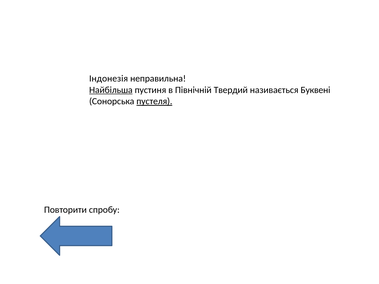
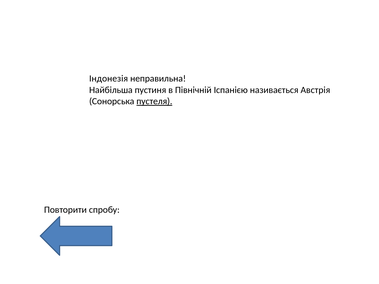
Найбільша underline: present -> none (111, 90)
Твердий: Твердий -> Іспанією (231, 90)
Буквені: Буквені -> Австрія (315, 90)
